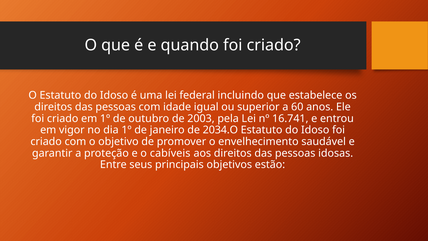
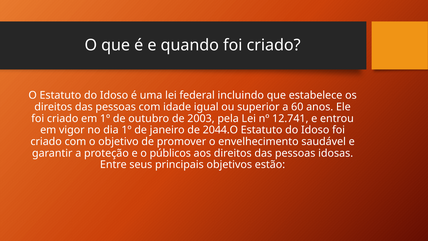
16.741: 16.741 -> 12.741 (290, 118)
2034.O: 2034.O -> 2044.O (220, 130)
cabíveis: cabíveis -> públicos (170, 153)
